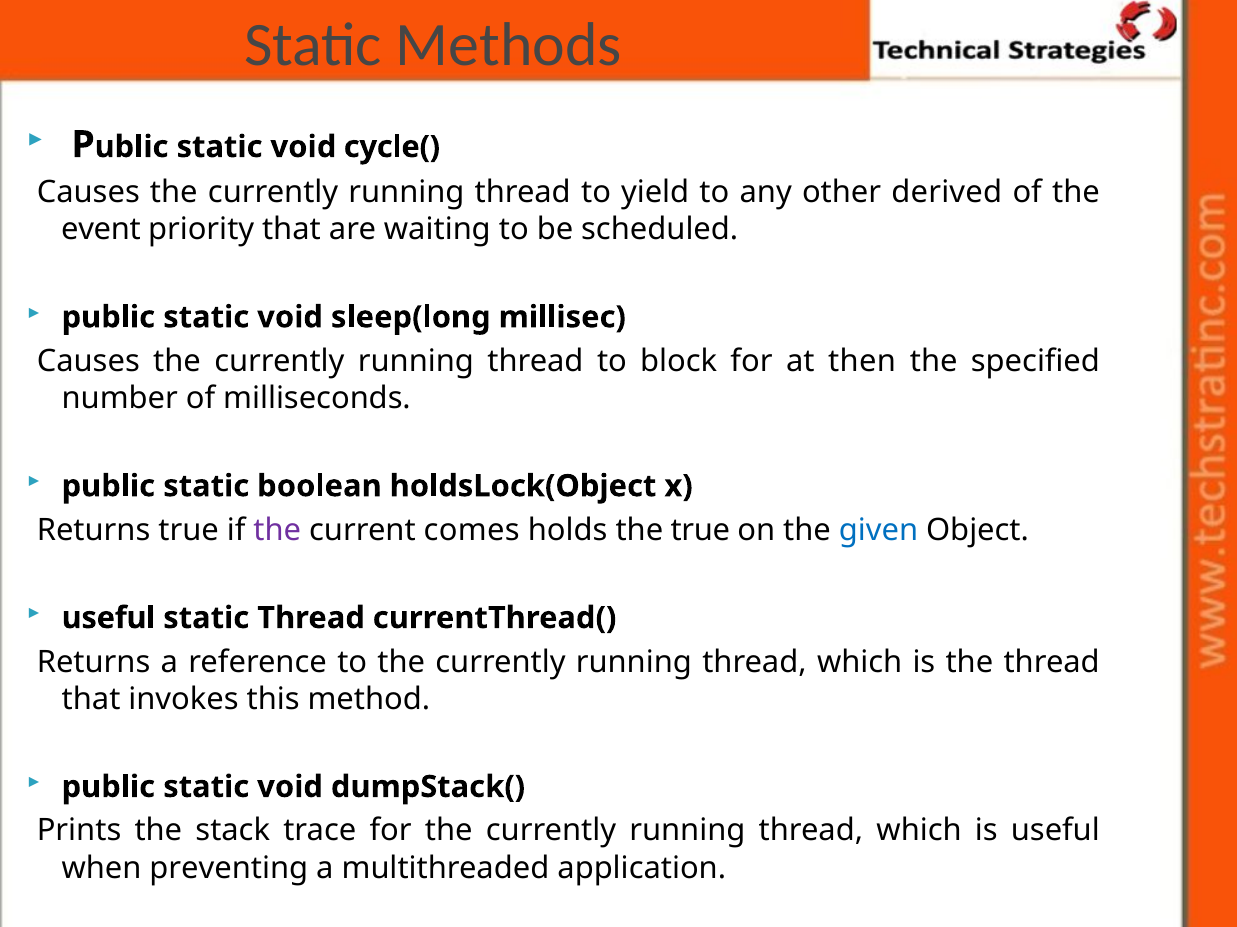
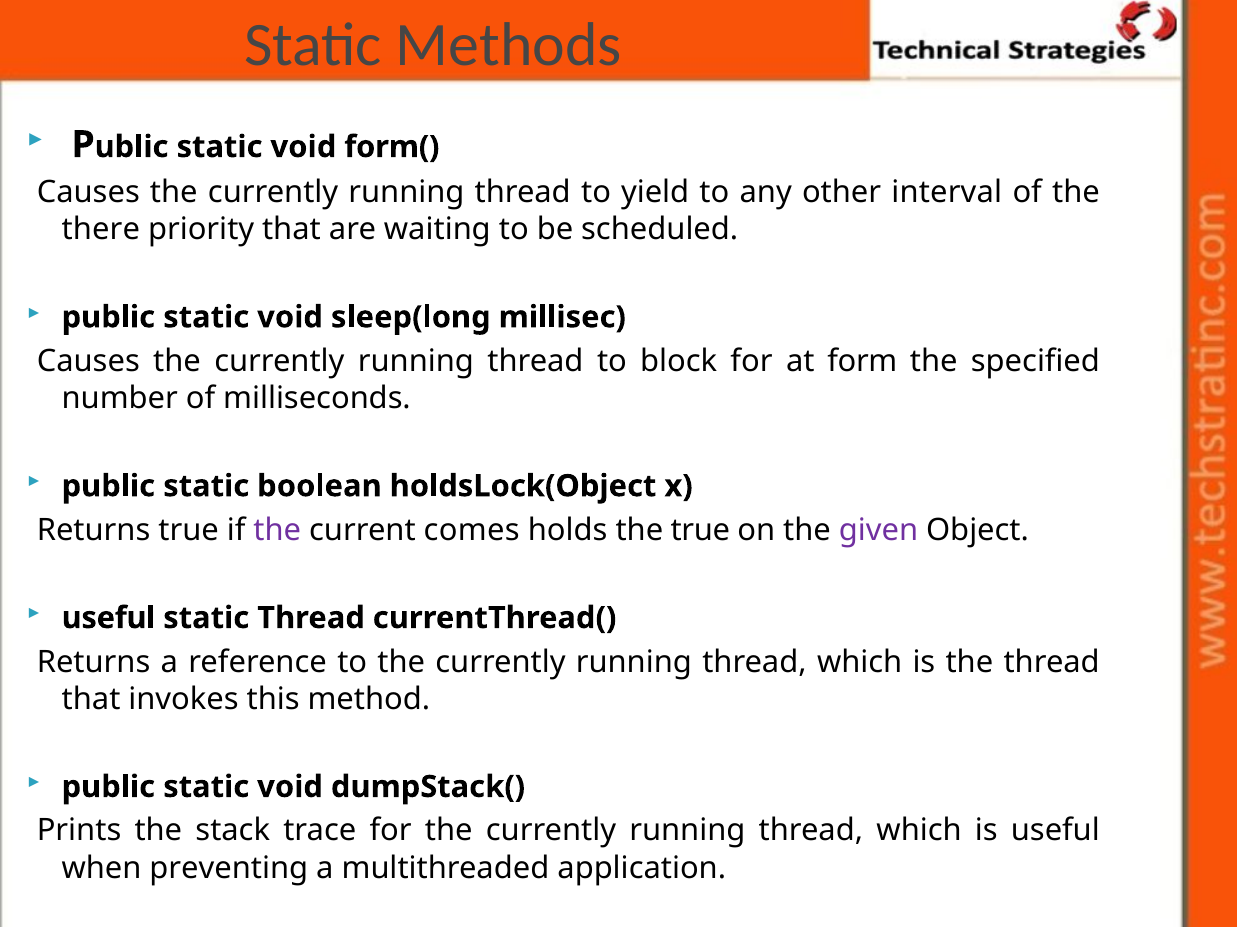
cycle(: cycle( -> form( (392, 147)
derived: derived -> interval (947, 192)
event: event -> there (101, 229)
then: then -> form (862, 361)
given colour: blue -> purple (878, 530)
